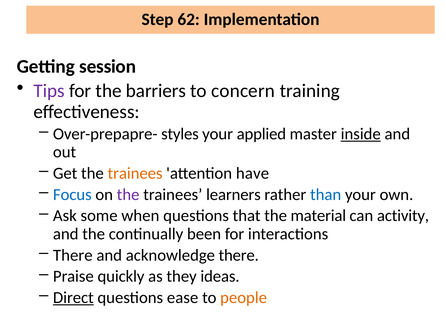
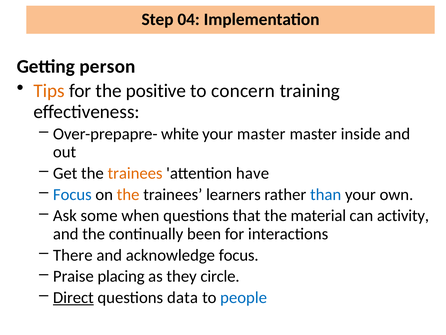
62: 62 -> 04 (189, 19)
session: session -> person (107, 66)
Tips colour: purple -> orange (49, 91)
barriers: barriers -> positive (156, 91)
styles: styles -> white (180, 134)
your applied: applied -> master (261, 134)
inside underline: present -> none (361, 134)
the colour: purple -> orange (128, 194)
acknowledge there: there -> focus (239, 255)
quickly: quickly -> placing (121, 276)
ideas: ideas -> circle (220, 276)
ease: ease -> data (183, 297)
people colour: orange -> blue (244, 297)
